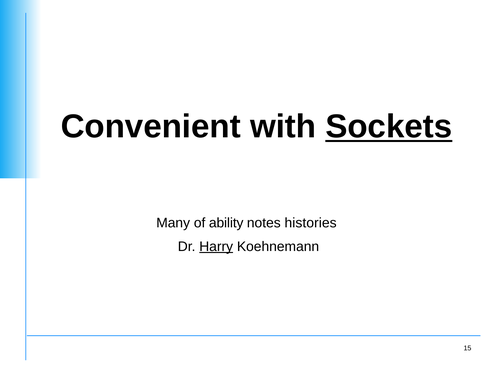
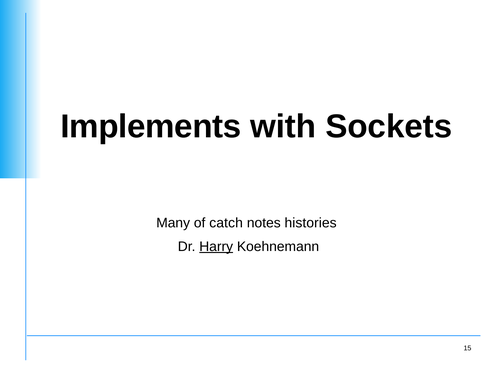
Convenient: Convenient -> Implements (151, 127)
Sockets underline: present -> none (389, 127)
ability: ability -> catch (226, 223)
